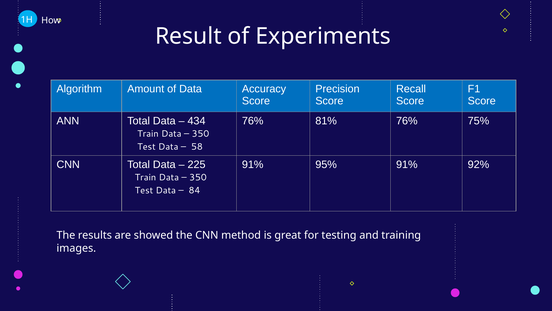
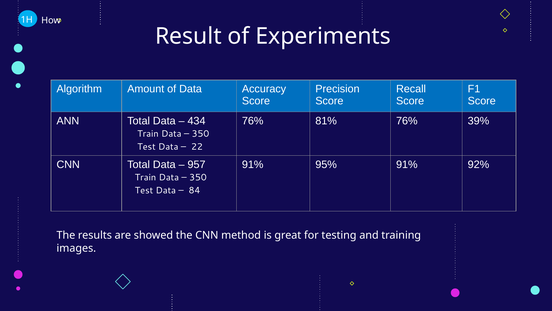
75%: 75% -> 39% (478, 121)
58: 58 -> 22 (197, 146)
225: 225 -> 957 (197, 164)
